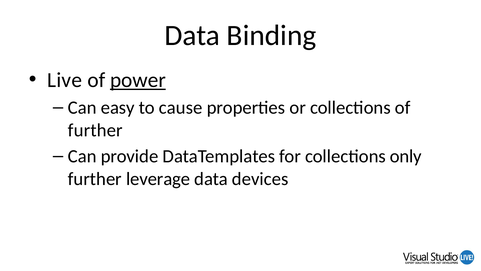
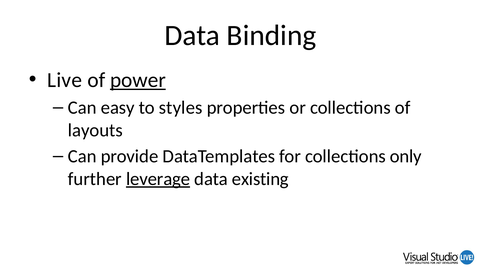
cause: cause -> styles (181, 107)
further: further -> layouts (95, 130)
leverage underline: none -> present (158, 179)
devices: devices -> existing (260, 179)
